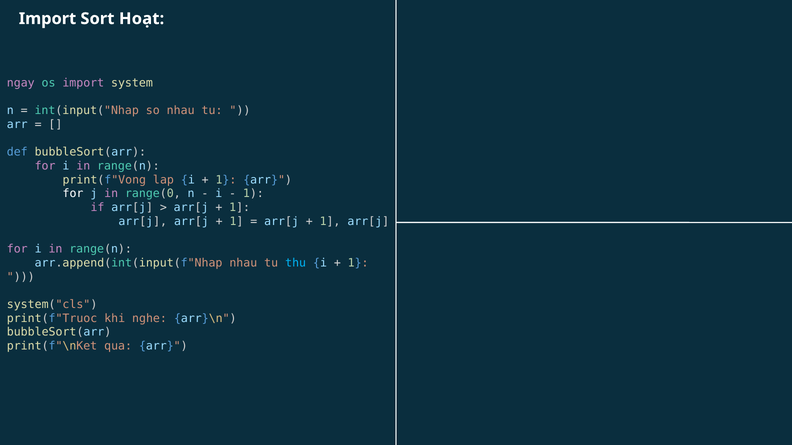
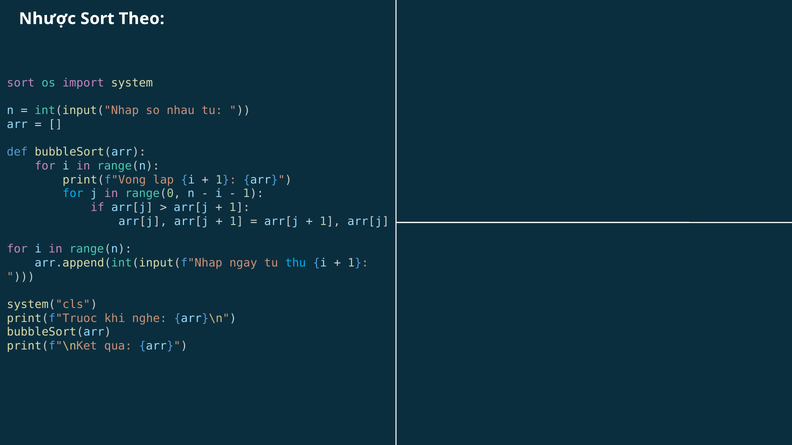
Import: Import -> Nhược (47, 19)
Hoạt: Hoạt -> Theo (142, 19)
ngay: ngay -> sort (21, 83)
for colour: white -> light blue (73, 194)
arr.append(int(input(f"Nhap nhau: nhau -> ngay (243, 263)
